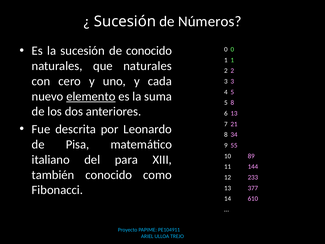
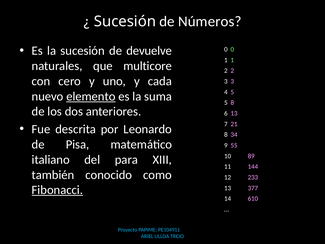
de conocido: conocido -> devuelve (149, 51)
que naturales: naturales -> multicore (148, 66)
Fibonacci underline: none -> present (57, 190)
